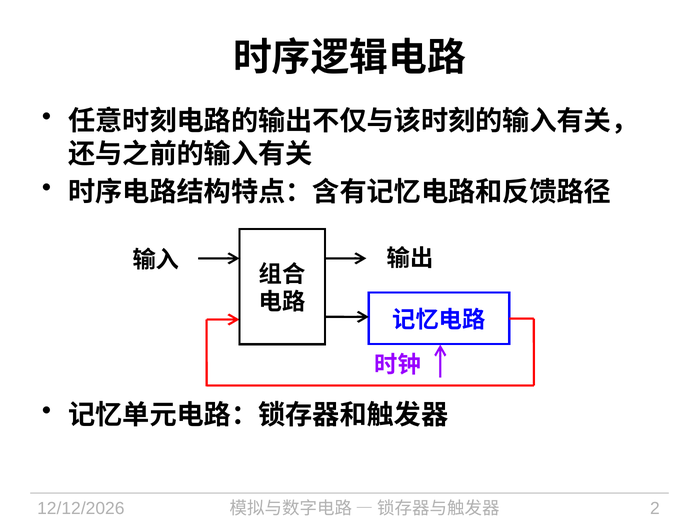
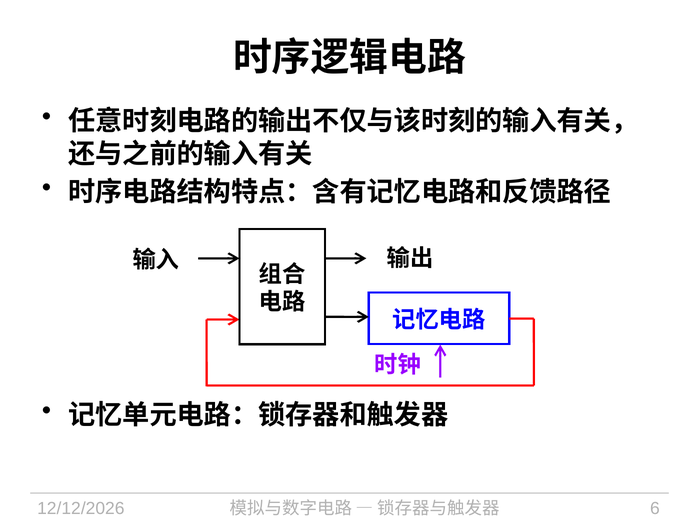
2: 2 -> 6 (655, 509)
